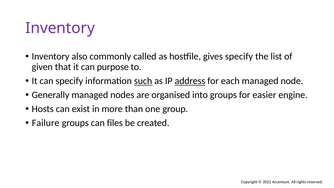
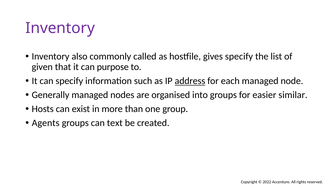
such underline: present -> none (143, 81)
engine: engine -> similar (293, 95)
Failure: Failure -> Agents (46, 123)
files: files -> text (115, 123)
